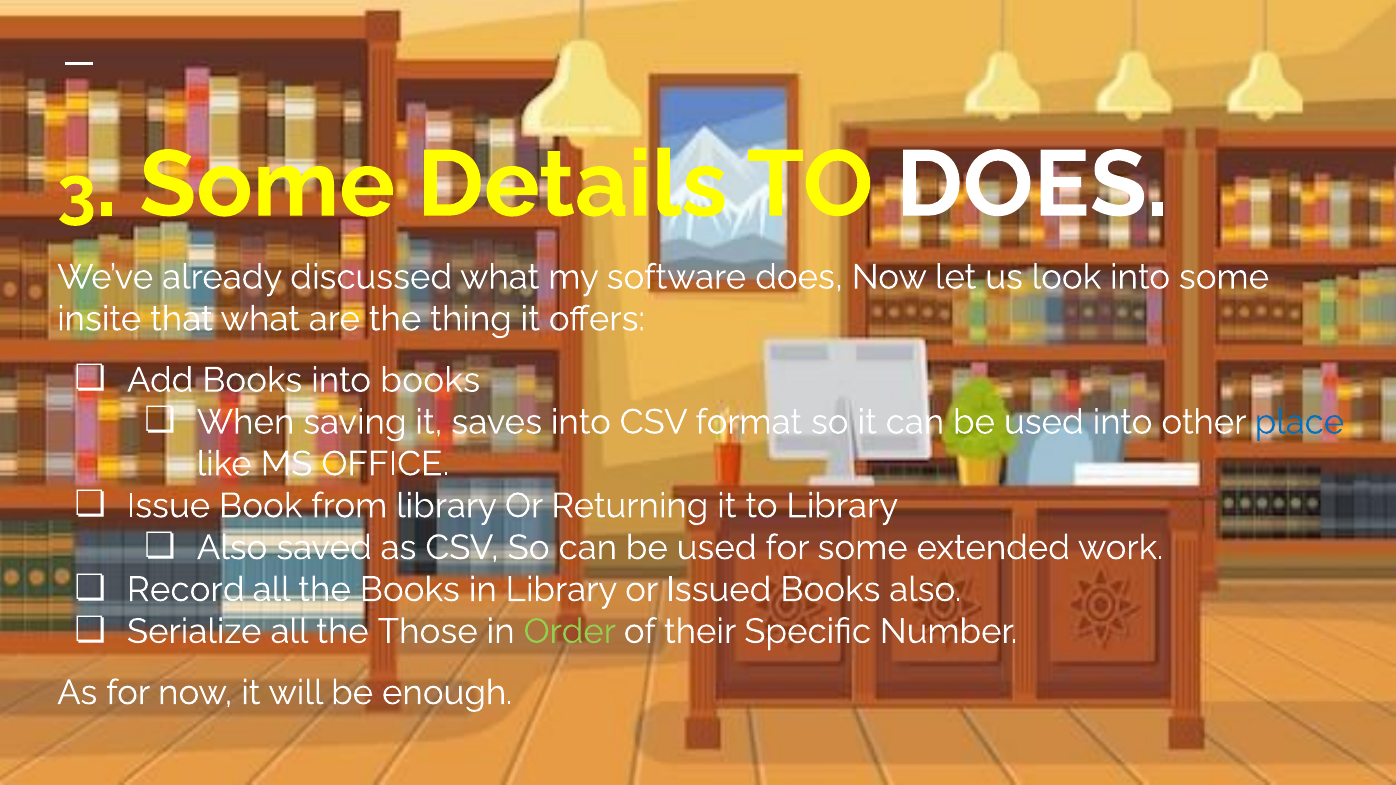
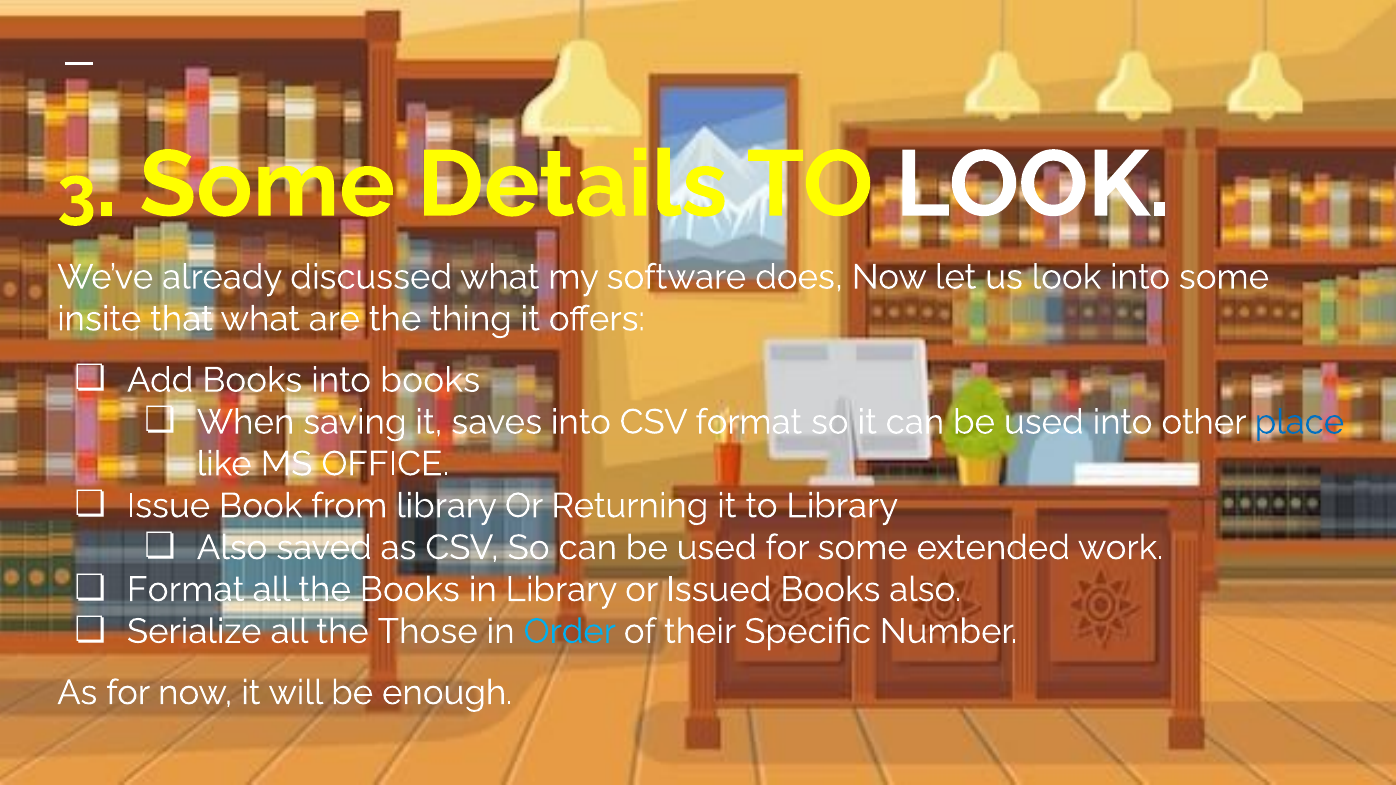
TO DOES: DOES -> LOOK (1033, 185)
Record: Record -> Format (186, 590)
Order colour: light green -> light blue (570, 632)
